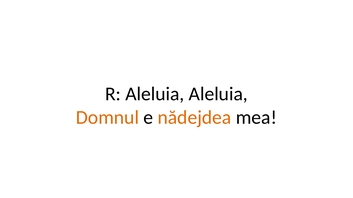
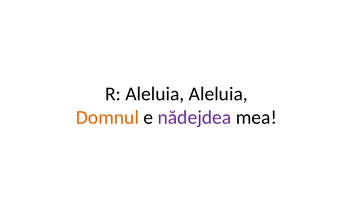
nădejdea colour: orange -> purple (194, 118)
